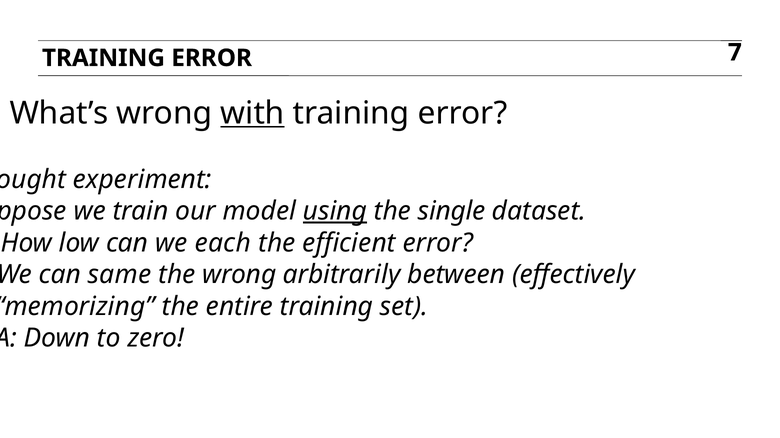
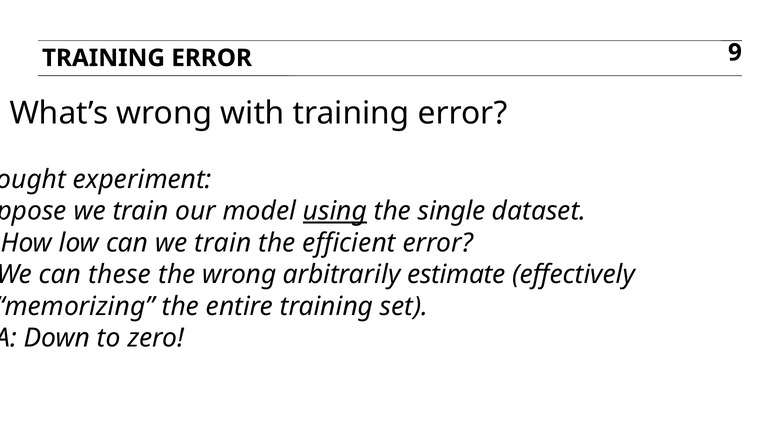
7: 7 -> 9 (735, 52)
with underline: present -> none (252, 113)
can we each: each -> train (223, 243)
same: same -> these (120, 275)
between: between -> estimate (456, 275)
